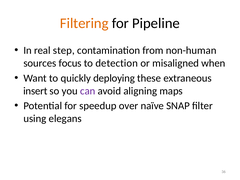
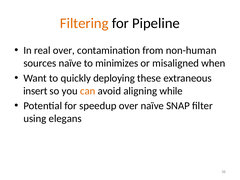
real step: step -> over (64, 50)
sources focus: focus -> naïve (70, 63)
detection: detection -> minimizes (117, 63)
can colour: purple -> orange (88, 91)
maps: maps -> while (171, 91)
